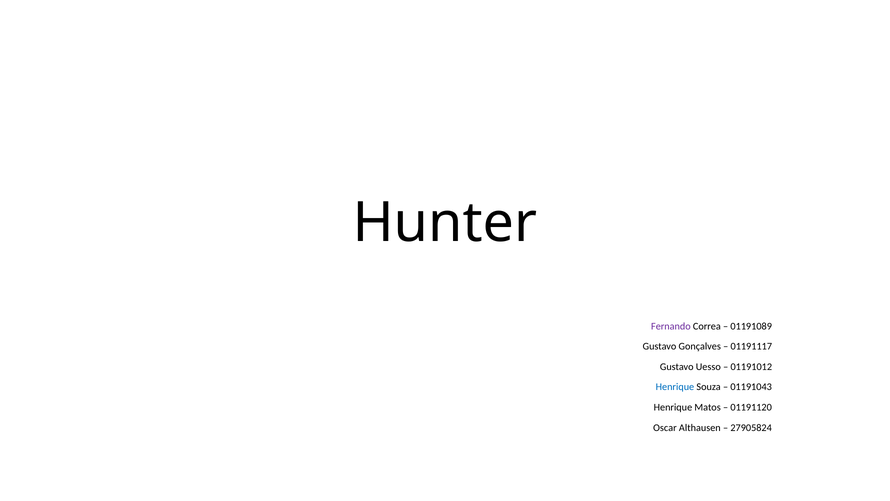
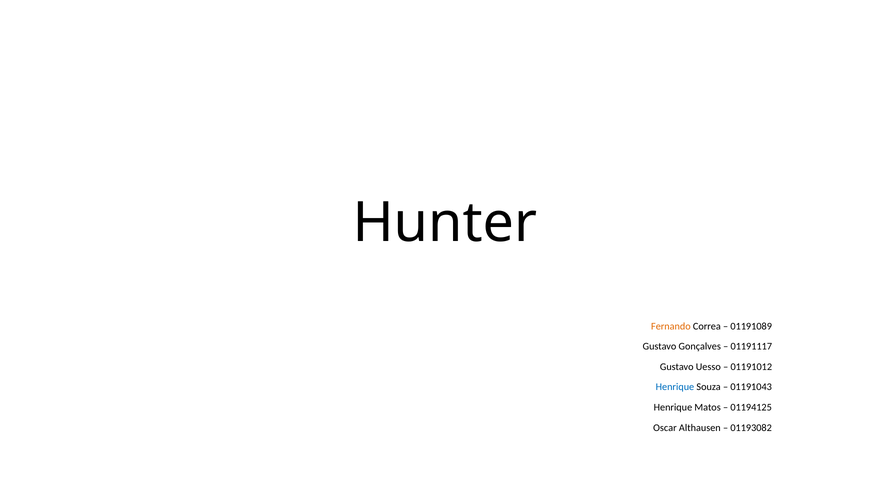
Fernando colour: purple -> orange (671, 326)
01191120: 01191120 -> 01194125 (751, 407)
27905824: 27905824 -> 01193082 (751, 427)
